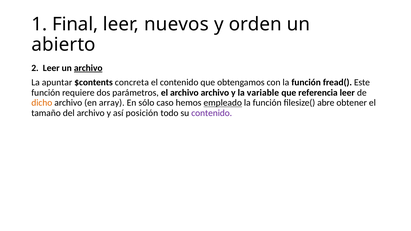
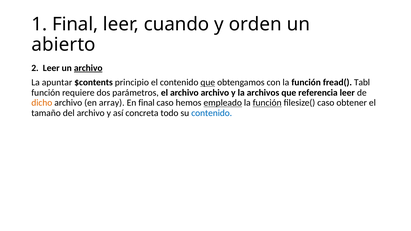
nuevos: nuevos -> cuando (177, 24)
concreta: concreta -> principio (132, 83)
que underline: none -> present (208, 83)
Este: Este -> Tabl (362, 83)
variable: variable -> archivos (263, 93)
En sólo: sólo -> final (146, 103)
función underline: none -> present (267, 103)
filesize( abre: abre -> caso (326, 103)
posición: posición -> concreta (142, 113)
contenido colour: purple -> blue (212, 113)
